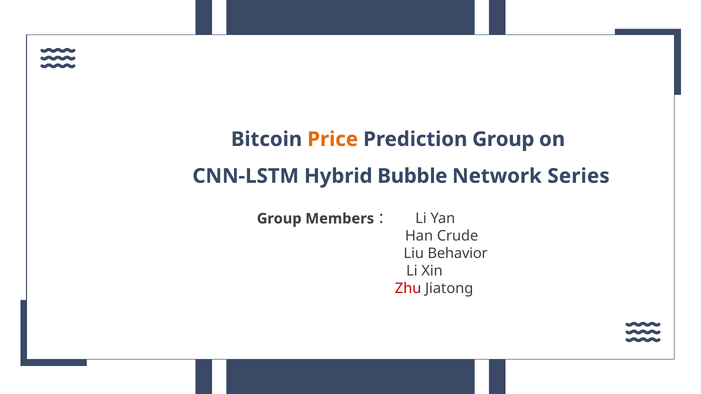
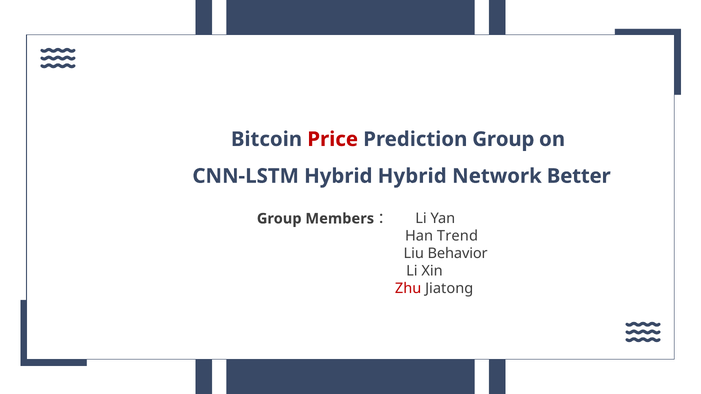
Price colour: orange -> red (333, 139)
Hybrid Bubble: Bubble -> Hybrid (412, 176)
Series: Series -> Better (579, 176)
Crude: Crude -> Trend (458, 236)
